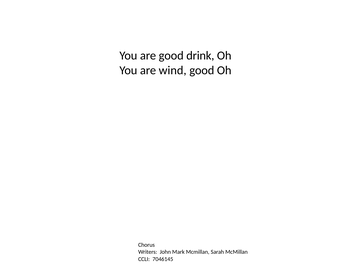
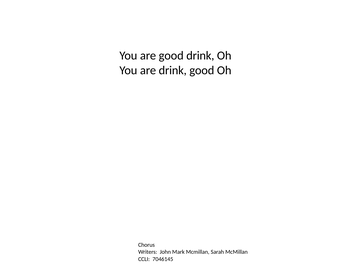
are wind: wind -> drink (173, 70)
